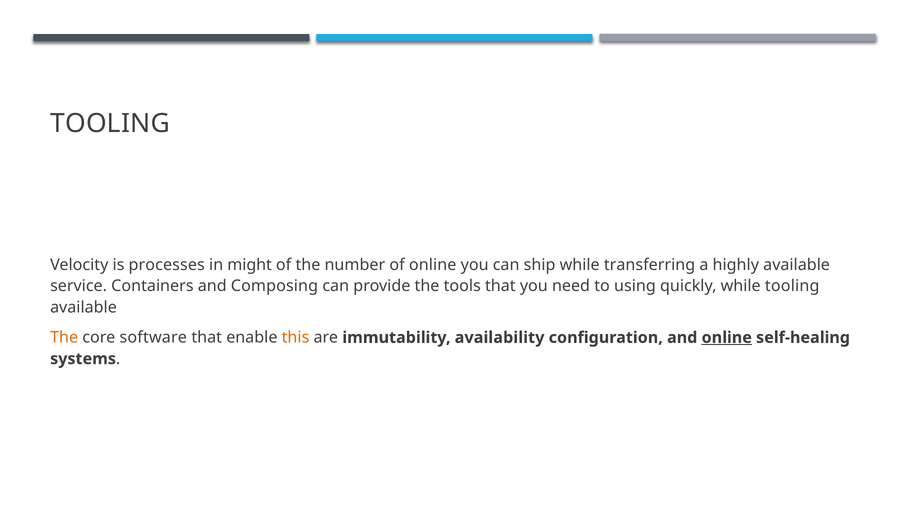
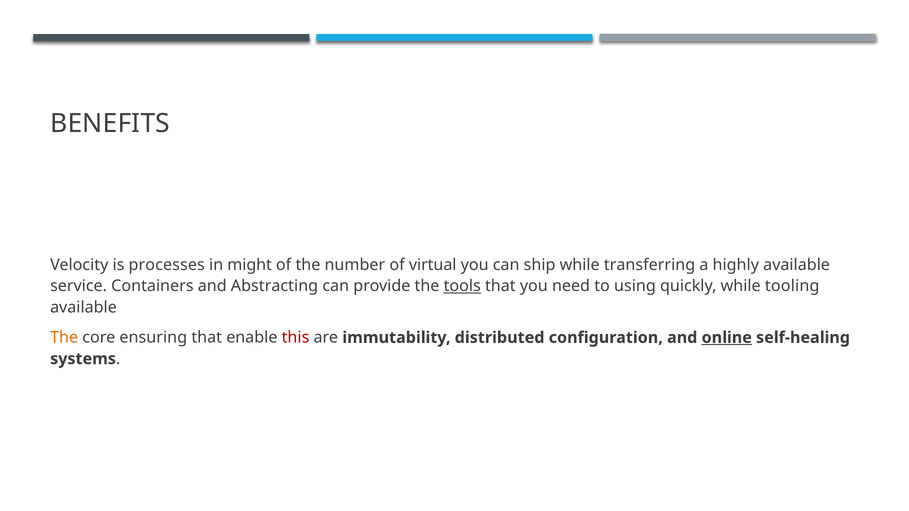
TOOLING: TOOLING -> BENEFITS (110, 123)
of online: online -> virtual (433, 265)
Composing: Composing -> Abstracting (275, 286)
tools underline: none -> present (462, 286)
software: software -> ensuring (153, 338)
this colour: orange -> red (296, 338)
availability: availability -> distributed (500, 338)
